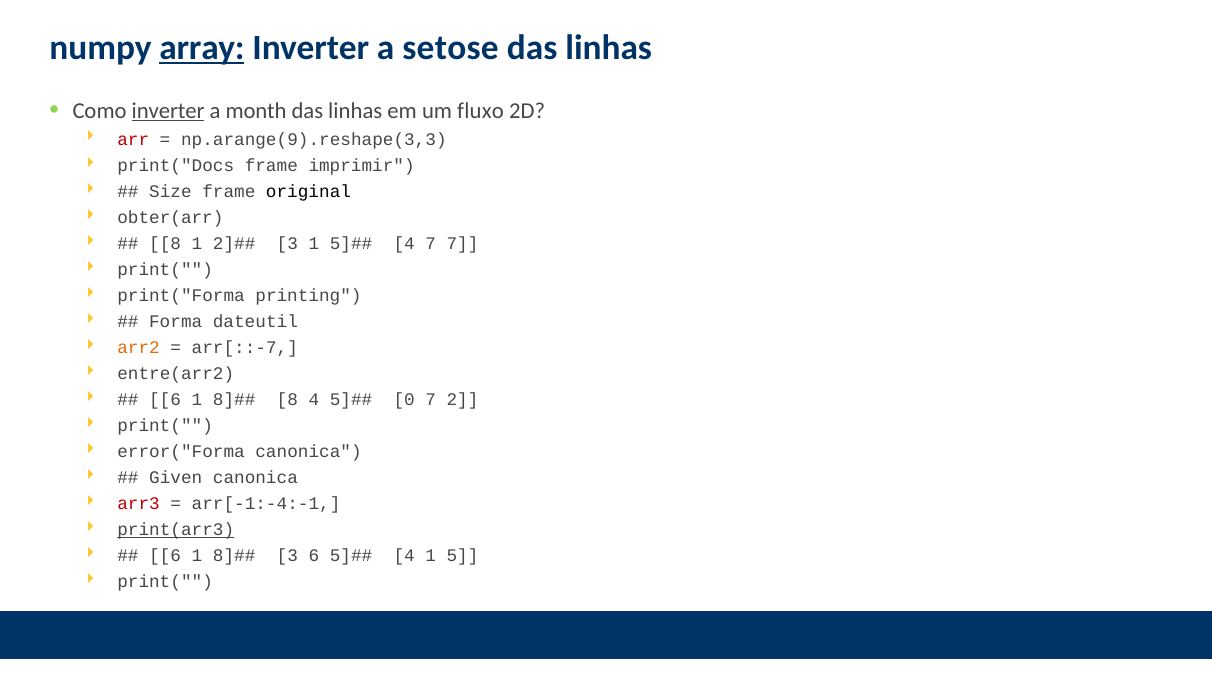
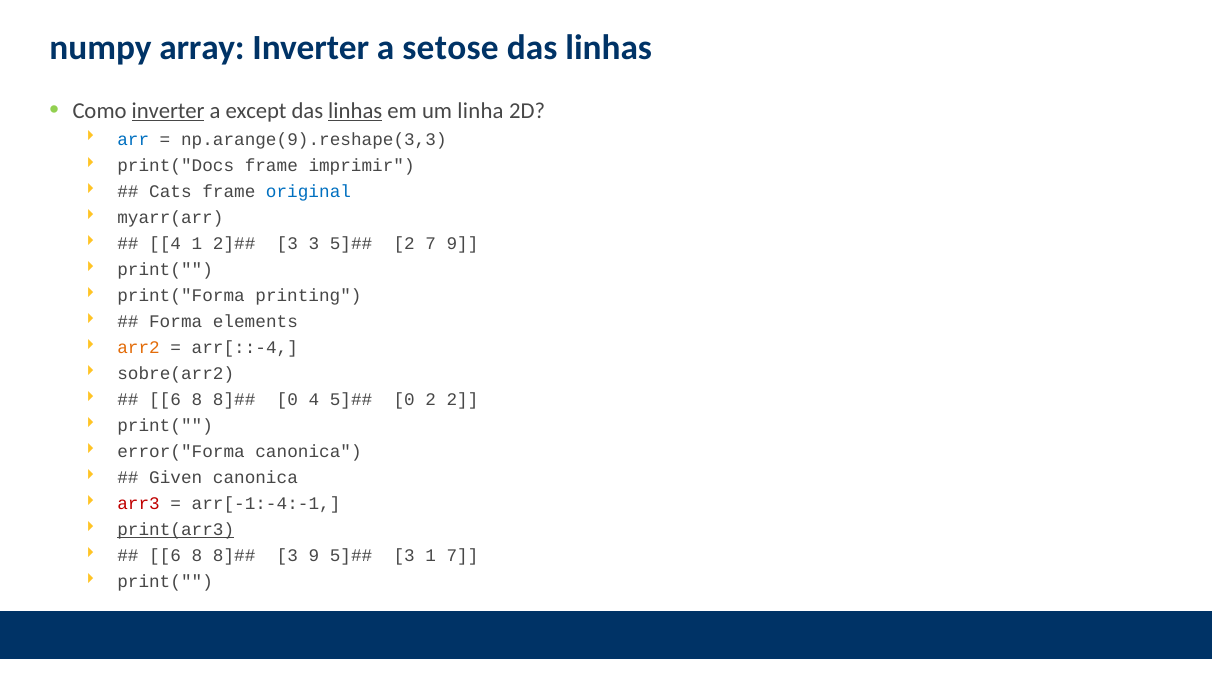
array underline: present -> none (202, 48)
month: month -> except (256, 111)
linhas underline: none -> present (355, 111)
fluxo: fluxo -> linha (481, 111)
arr colour: red -> blue (133, 139)
Size: Size -> Cats (170, 191)
original colour: black -> blue (308, 191)
obter(arr: obter(arr -> myarr(arr (170, 217)
8: 8 -> 4 (165, 243)
3 1: 1 -> 3 (314, 243)
4: 4 -> 2 (404, 243)
7 7: 7 -> 9 (463, 243)
dateutil: dateutil -> elements (255, 321)
arr[::-7: arr[::-7 -> arr[::-4 (245, 347)
entre(arr2: entre(arr2 -> sobre(arr2 (176, 374)
1: 1 -> 8 (197, 400)
8: 8 -> 0 (287, 400)
0 7: 7 -> 2 (431, 400)
1: 1 -> 8 (197, 556)
3 6: 6 -> 9 (314, 556)
4: 4 -> 3 (404, 556)
1 5: 5 -> 7 (463, 556)
